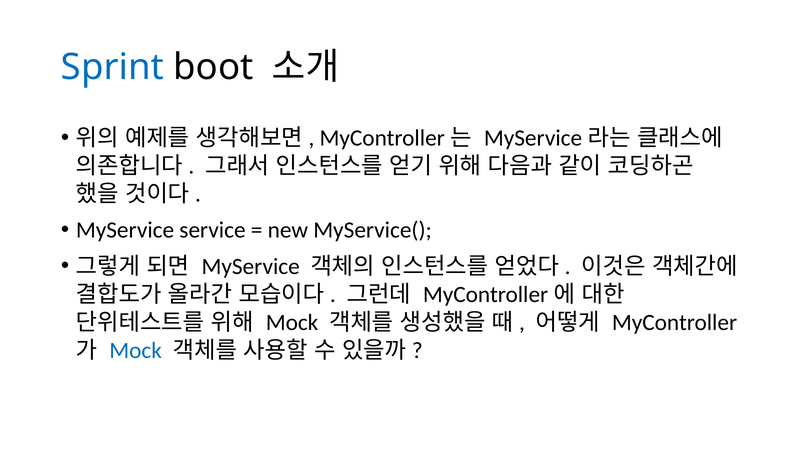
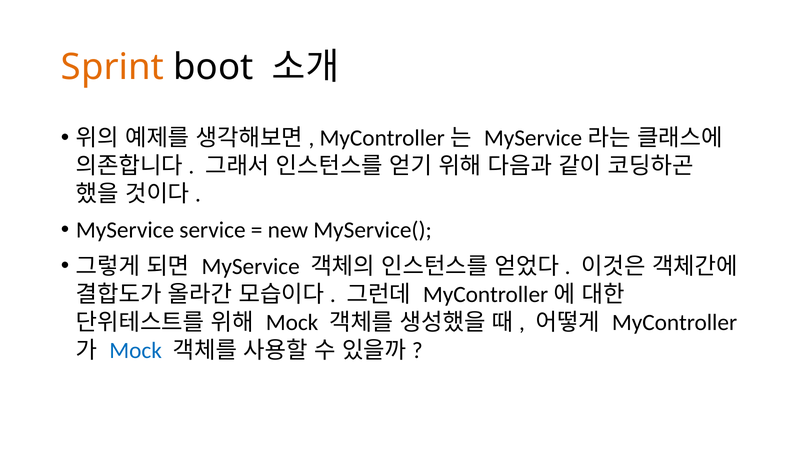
Sprint colour: blue -> orange (112, 67)
